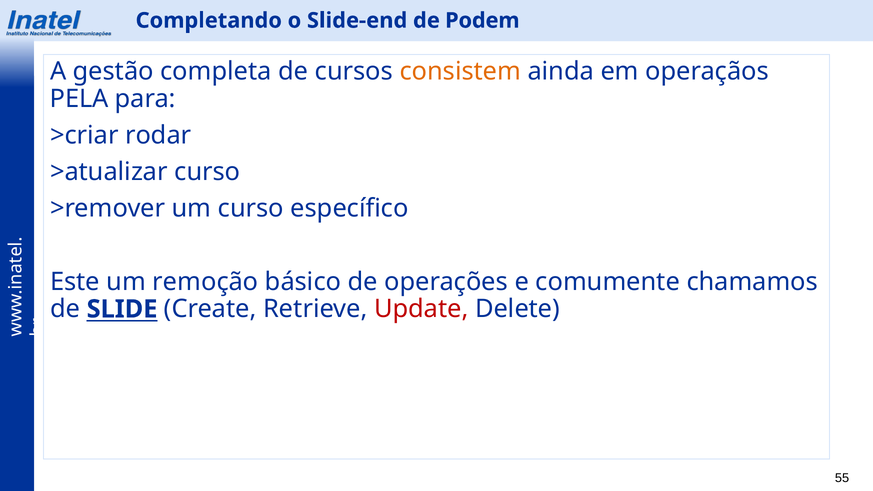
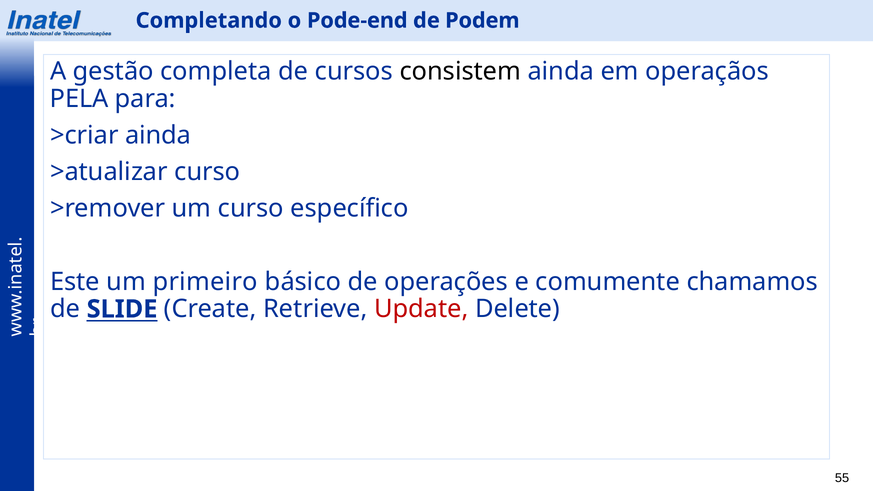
Slide-end: Slide-end -> Pode-end (357, 21)
consistem colour: orange -> black (460, 71)
>criar rodar: rodar -> ainda (158, 135)
remoção: remoção -> primeiro (205, 282)
